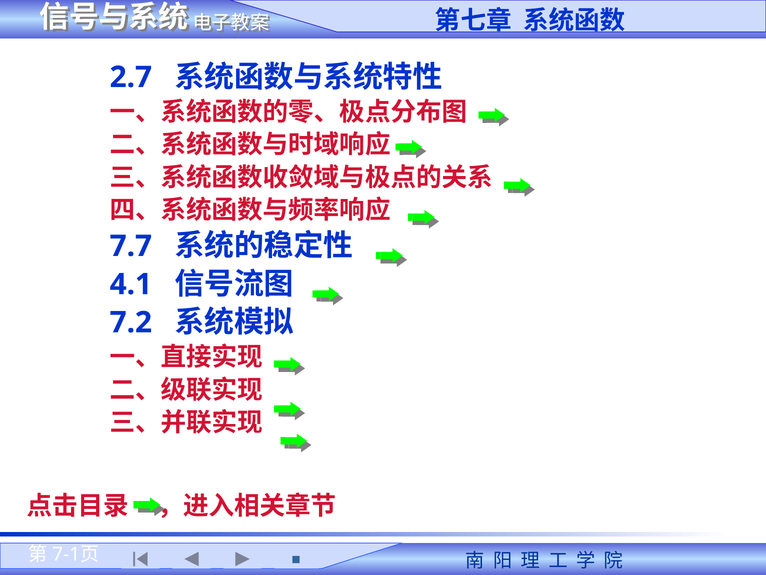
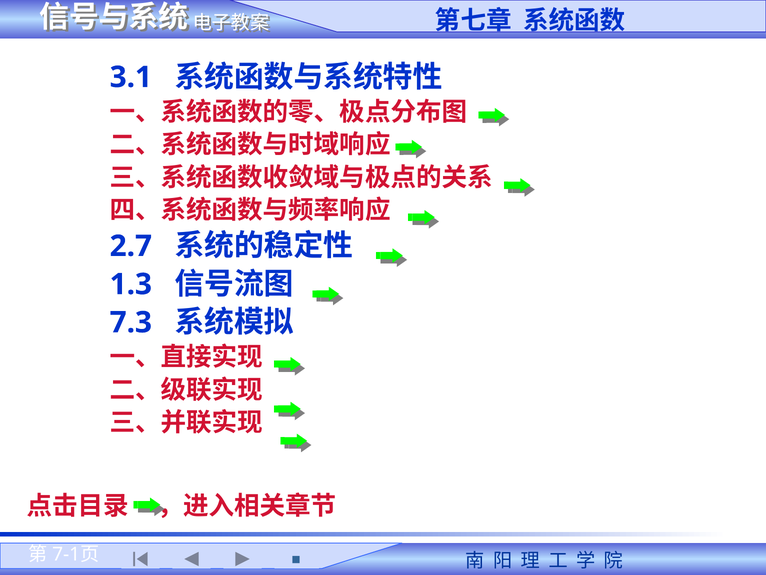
2.7: 2.7 -> 3.1 (131, 77)
7.7: 7.7 -> 2.7 (131, 246)
4.1: 4.1 -> 1.3 (131, 284)
7.2: 7.2 -> 7.3 (131, 322)
